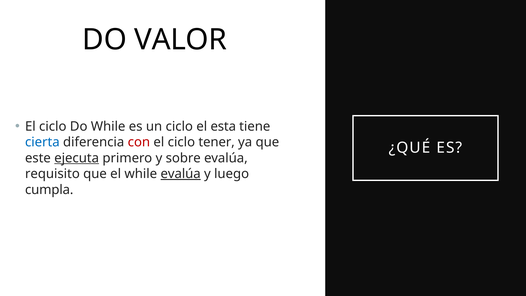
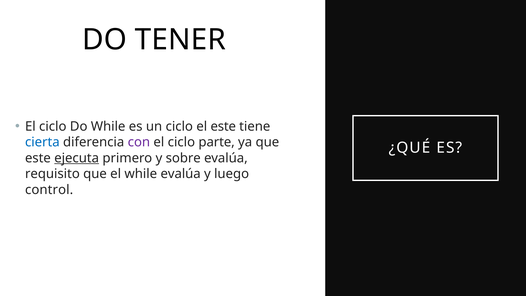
VALOR: VALOR -> TENER (180, 40)
el esta: esta -> este (223, 126)
con colour: red -> purple (139, 142)
tener: tener -> parte (217, 142)
evalúa underline: present -> none (181, 174)
cumpla: cumpla -> control (49, 190)
